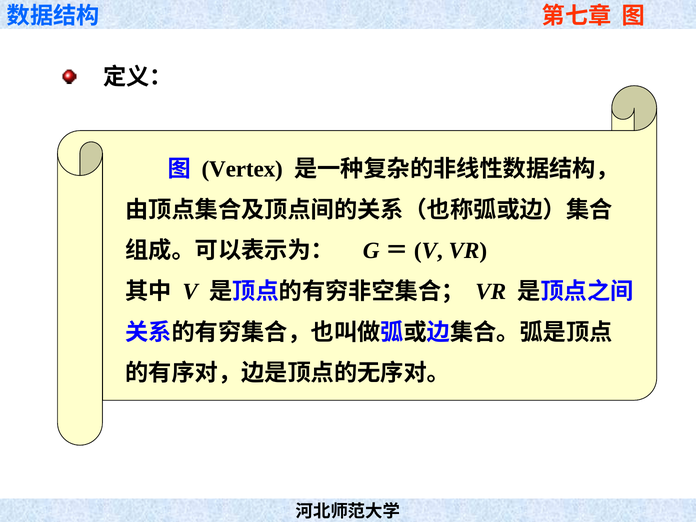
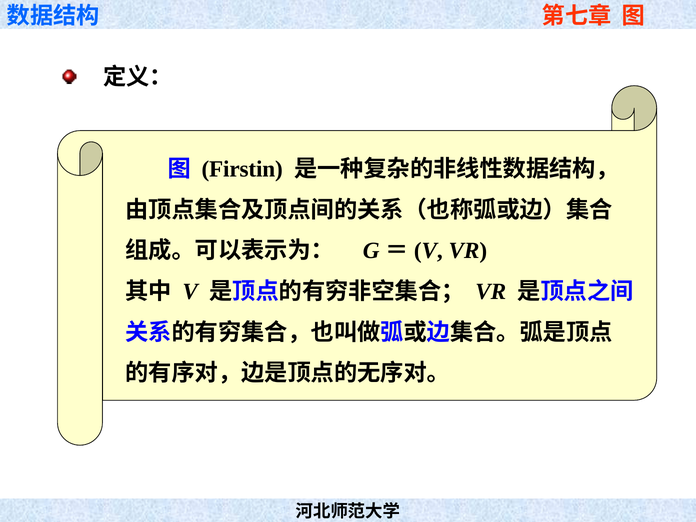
Vertex: Vertex -> Firstin (242, 169)
